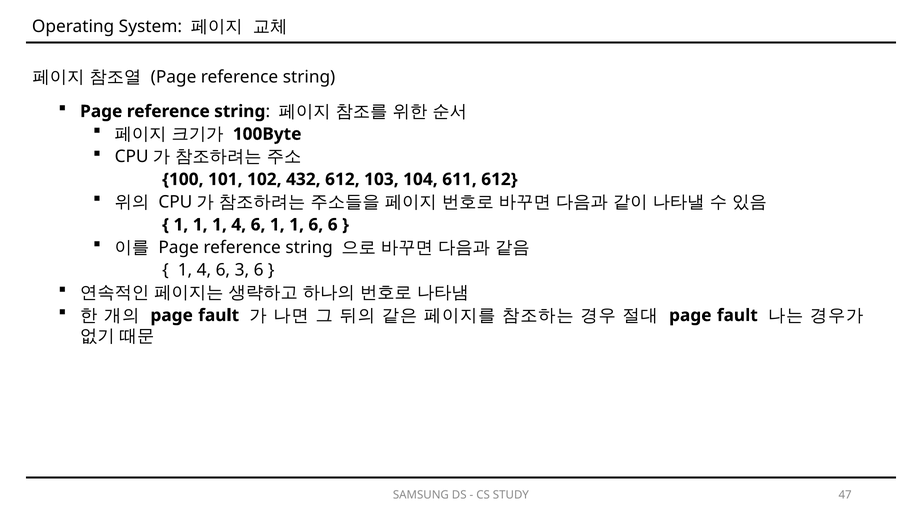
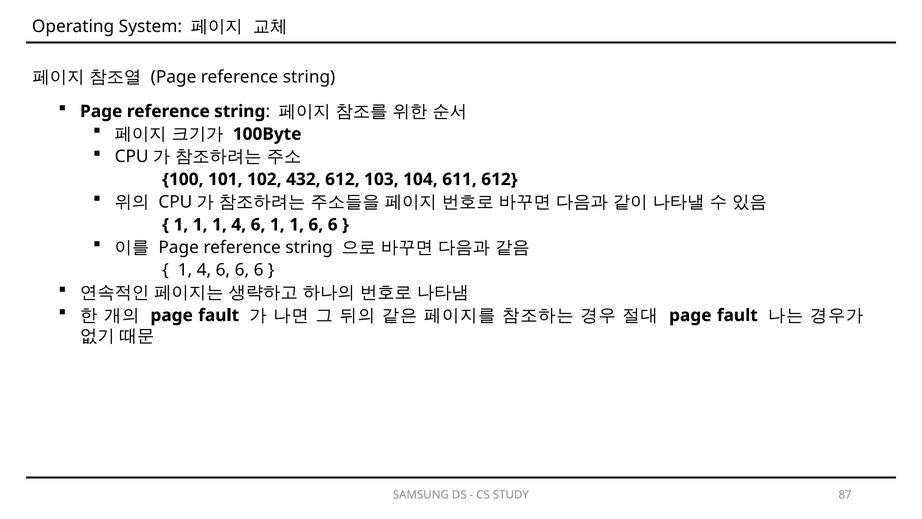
4 6 3: 3 -> 6 (242, 270)
47: 47 -> 87 (845, 494)
